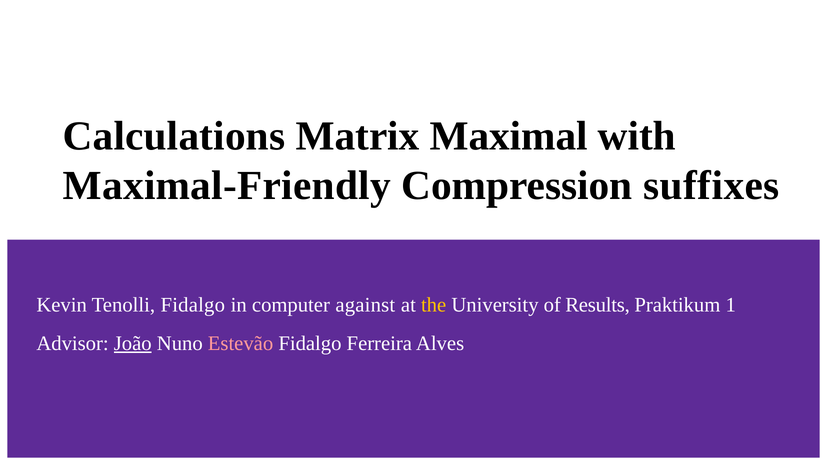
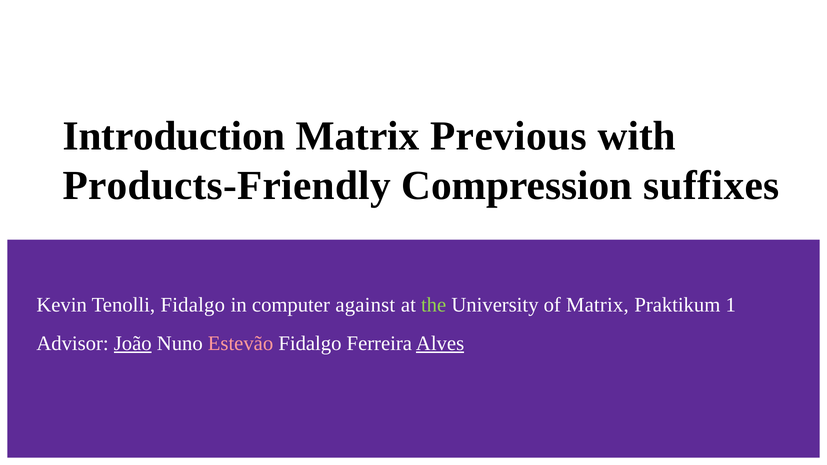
Calculations: Calculations -> Introduction (174, 136)
Maximal: Maximal -> Previous (508, 136)
Maximal-Friendly: Maximal-Friendly -> Products-Friendly (227, 186)
the colour: yellow -> light green (434, 305)
of Results: Results -> Matrix (597, 305)
Alves underline: none -> present (440, 344)
